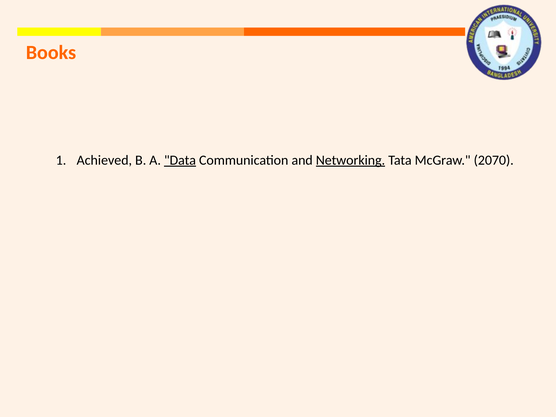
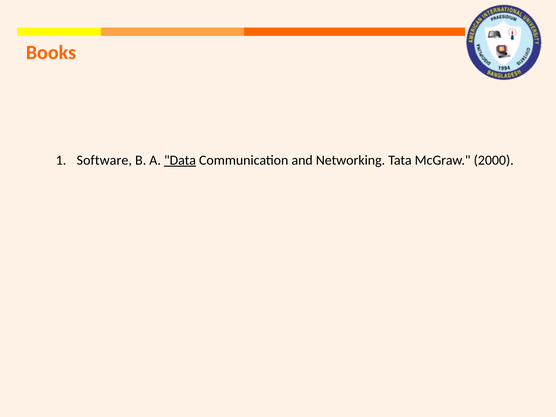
Achieved: Achieved -> Software (104, 160)
Networking underline: present -> none (350, 160)
2070: 2070 -> 2000 (494, 160)
